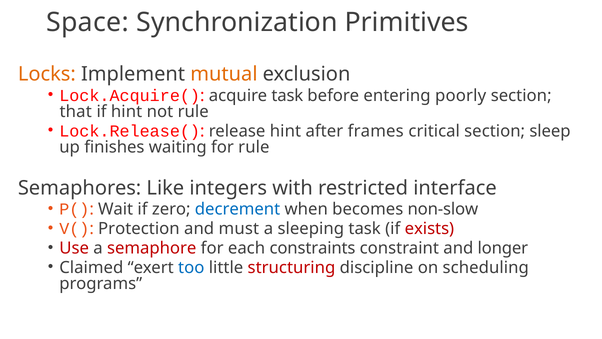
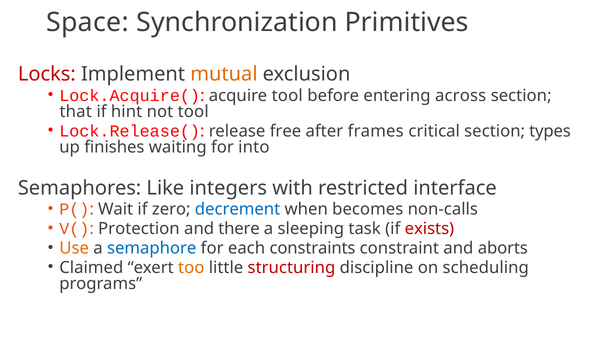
Locks colour: orange -> red (47, 74)
acquire task: task -> tool (287, 95)
poorly: poorly -> across (461, 95)
not rule: rule -> tool (193, 111)
release hint: hint -> free (286, 131)
sleep: sleep -> types (550, 131)
for rule: rule -> into (254, 147)
non-slow: non-slow -> non-calls (443, 209)
must: must -> there (239, 228)
Use colour: red -> orange (74, 248)
semaphore colour: red -> blue (152, 248)
longer: longer -> aborts (503, 248)
too colour: blue -> orange (191, 267)
